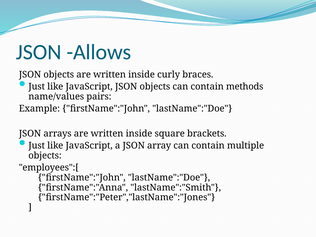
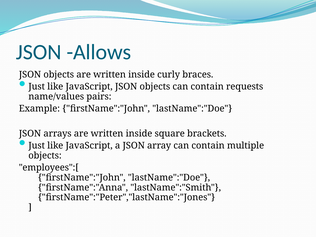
methods: methods -> requests (245, 87)
